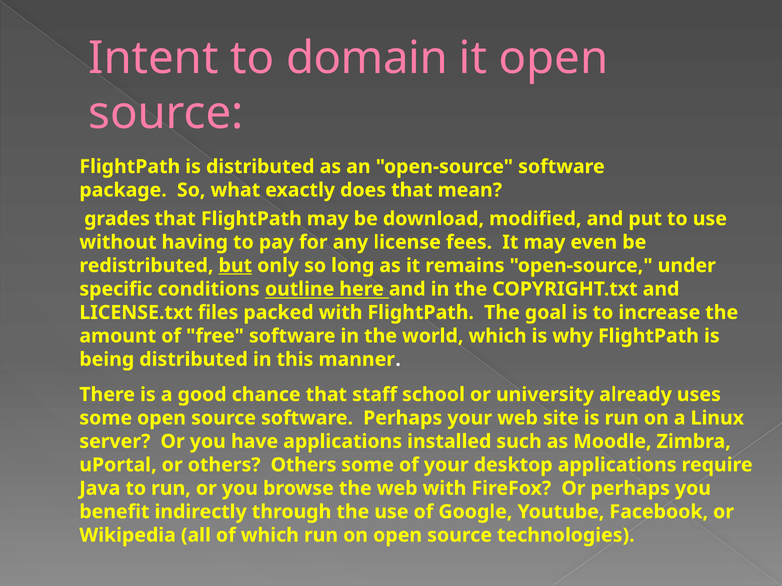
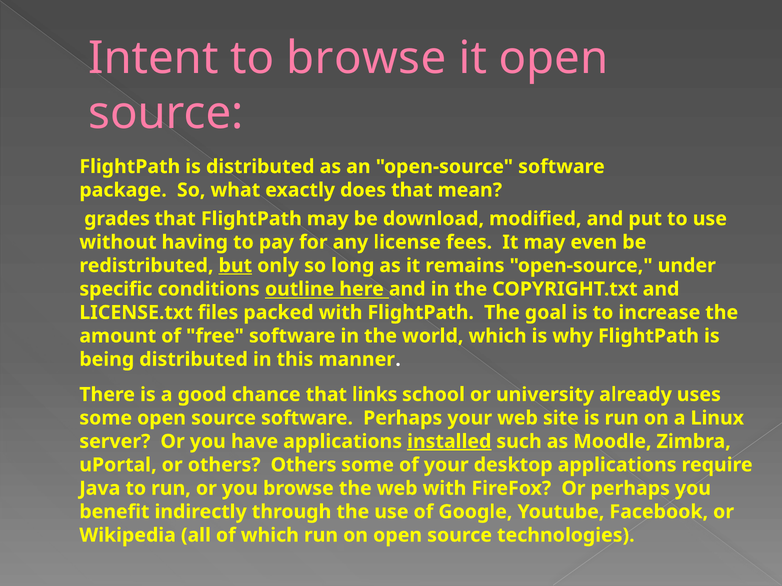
to domain: domain -> browse (366, 58)
staff: staff -> links (375, 395)
installed underline: none -> present (449, 442)
